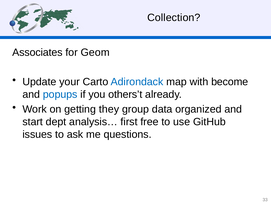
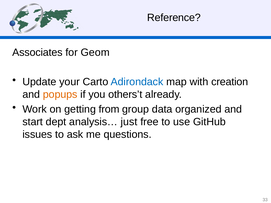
Collection: Collection -> Reference (174, 18)
become: become -> creation (230, 82)
popups colour: blue -> orange (60, 95)
they: they -> from (109, 109)
first: first -> just (129, 122)
